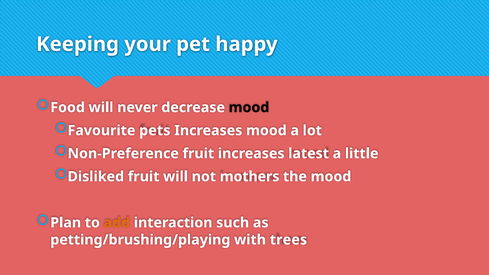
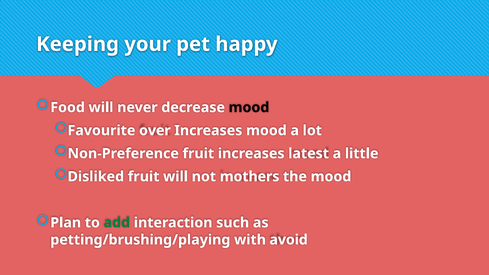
pets: pets -> over (155, 131)
add colour: orange -> green (117, 223)
trees: trees -> avoid (289, 240)
